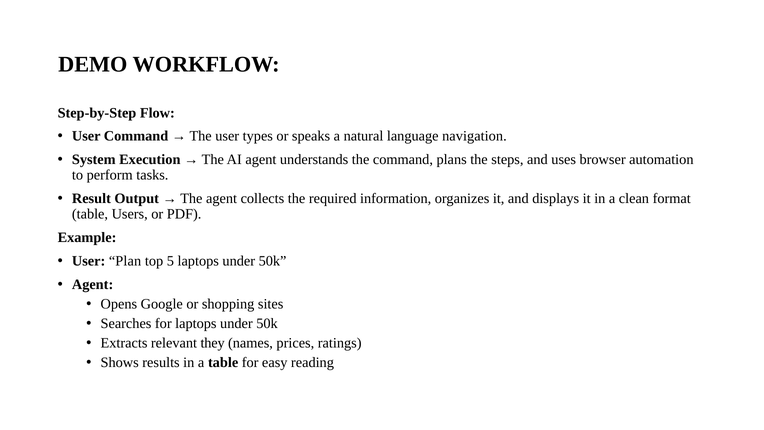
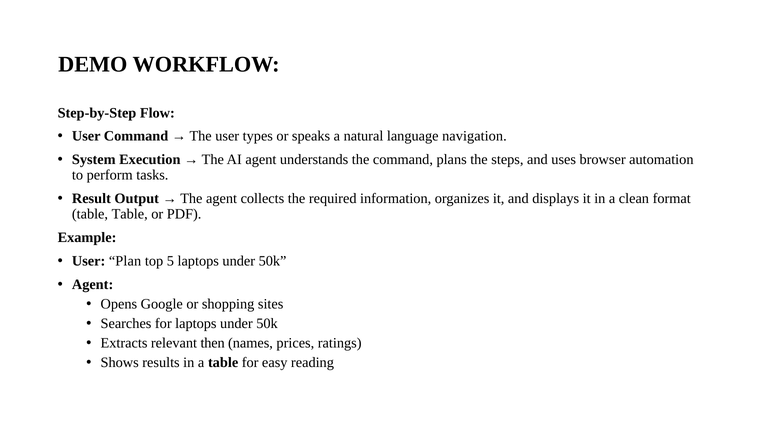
table Users: Users -> Table (130, 214)
they: they -> then (213, 343)
